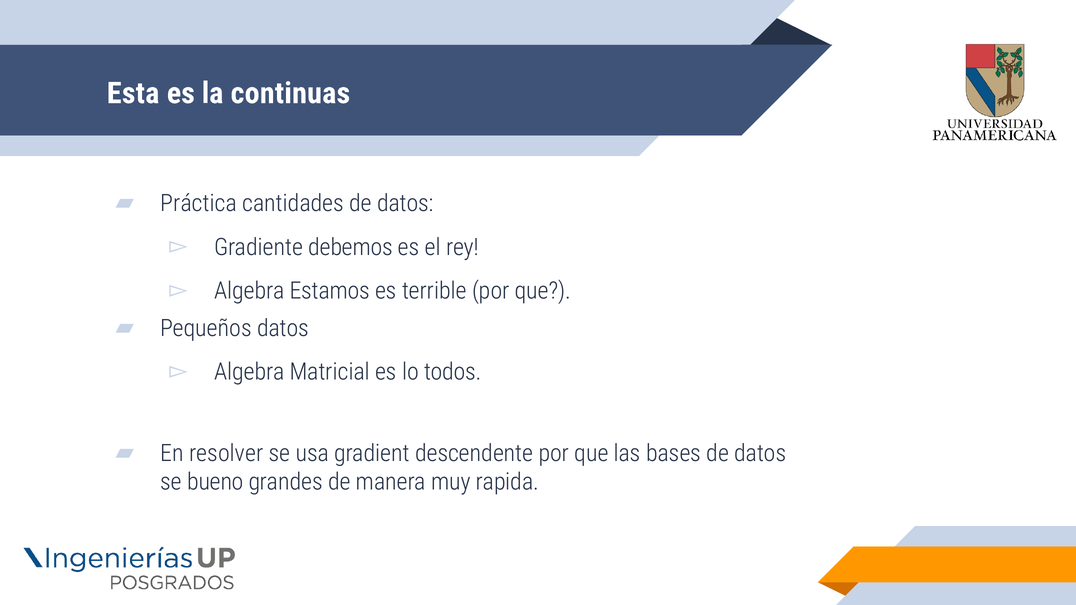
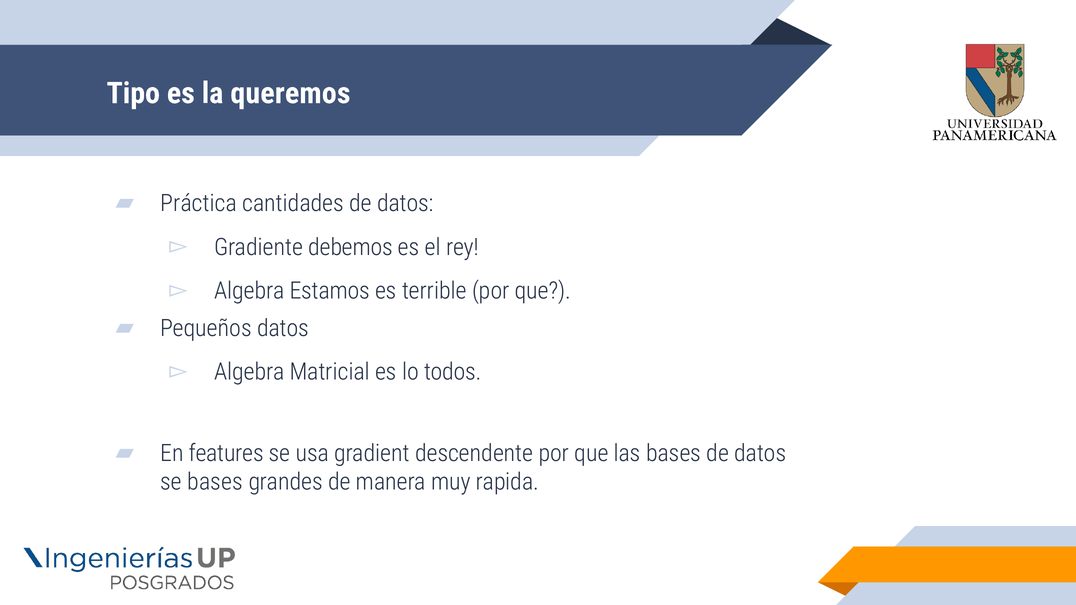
Esta: Esta -> Tipo (133, 93)
continuas: continuas -> queremos (290, 93)
resolver: resolver -> features (226, 453)
se bueno: bueno -> bases (215, 482)
